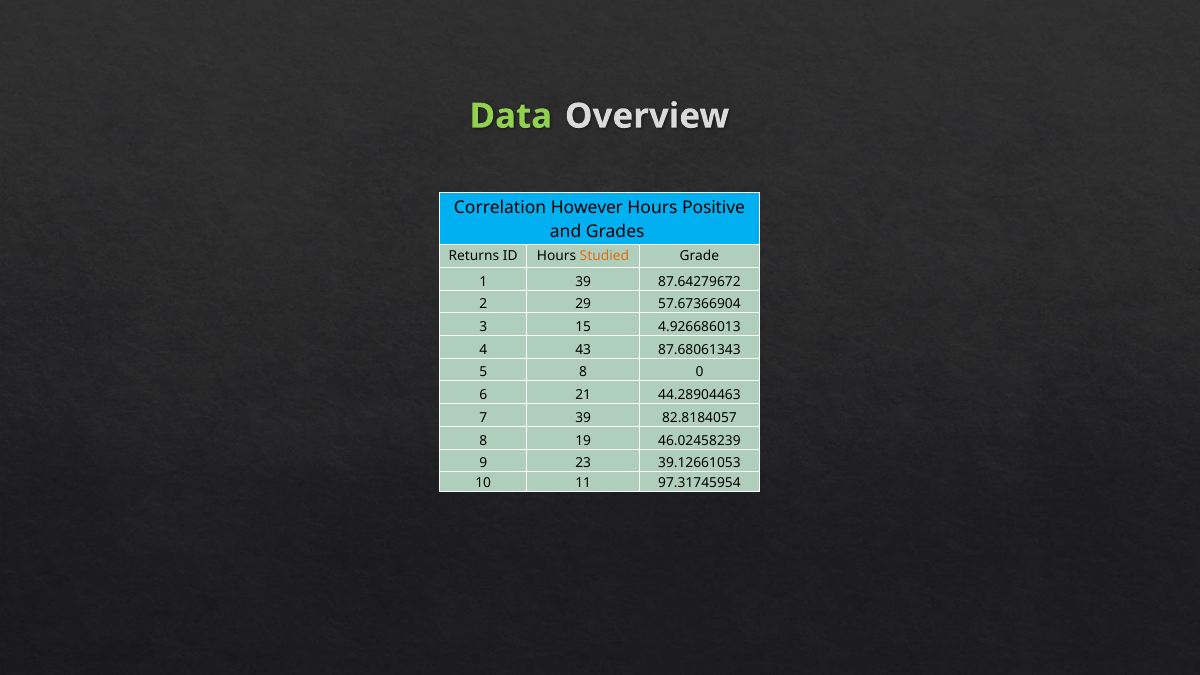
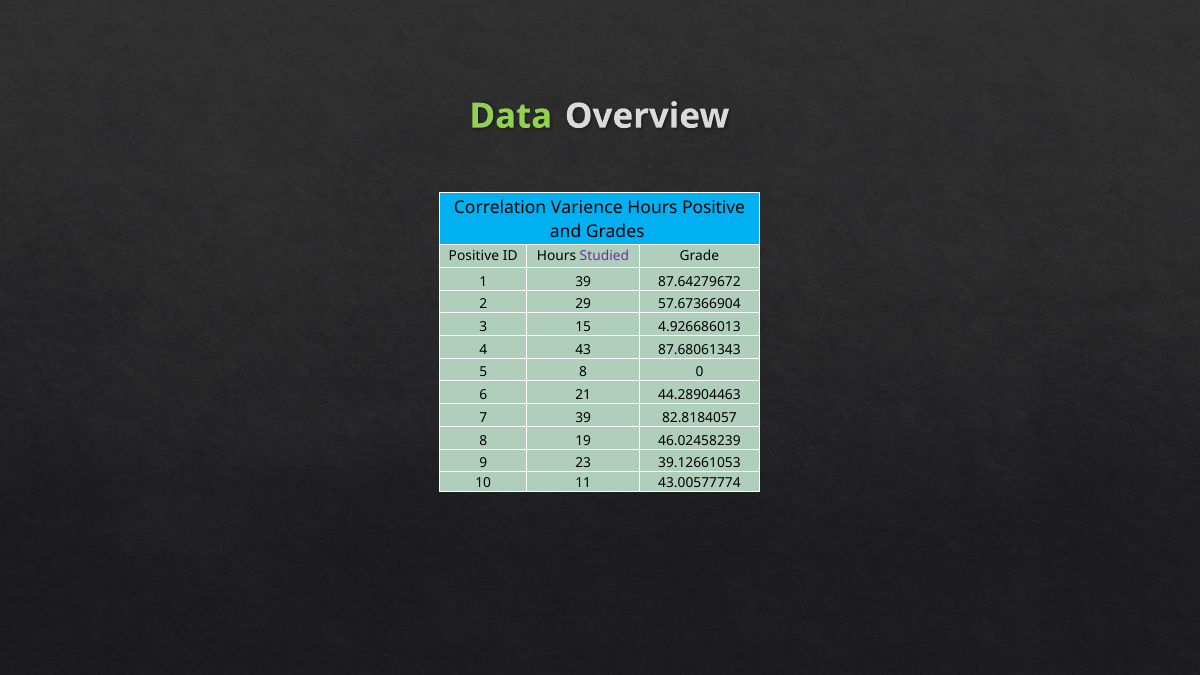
However: However -> Varience (587, 208)
Returns: Returns -> Positive (474, 256)
Studied colour: orange -> purple (604, 256)
97.31745954: 97.31745954 -> 43.00577774 (699, 483)
